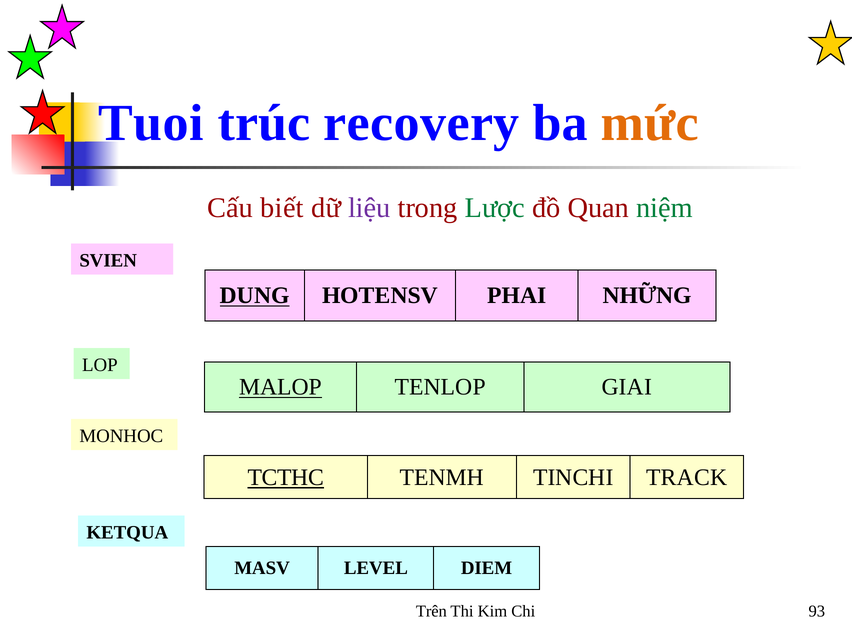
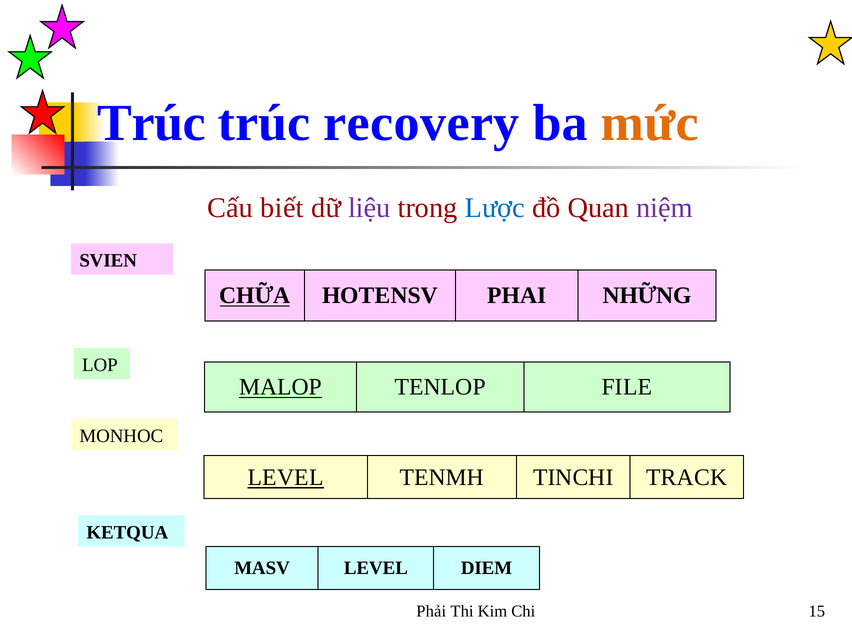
Tuoi: Tuoi -> Trúc (152, 123)
Lược colour: green -> blue (495, 208)
niệm colour: green -> purple (665, 208)
DUNG: DUNG -> CHỮA (255, 296)
GIAI: GIAI -> FILE (627, 387)
TCTHC: TCTHC -> LEVEL (286, 477)
Trên: Trên -> Phải (431, 611)
93: 93 -> 15 (817, 611)
